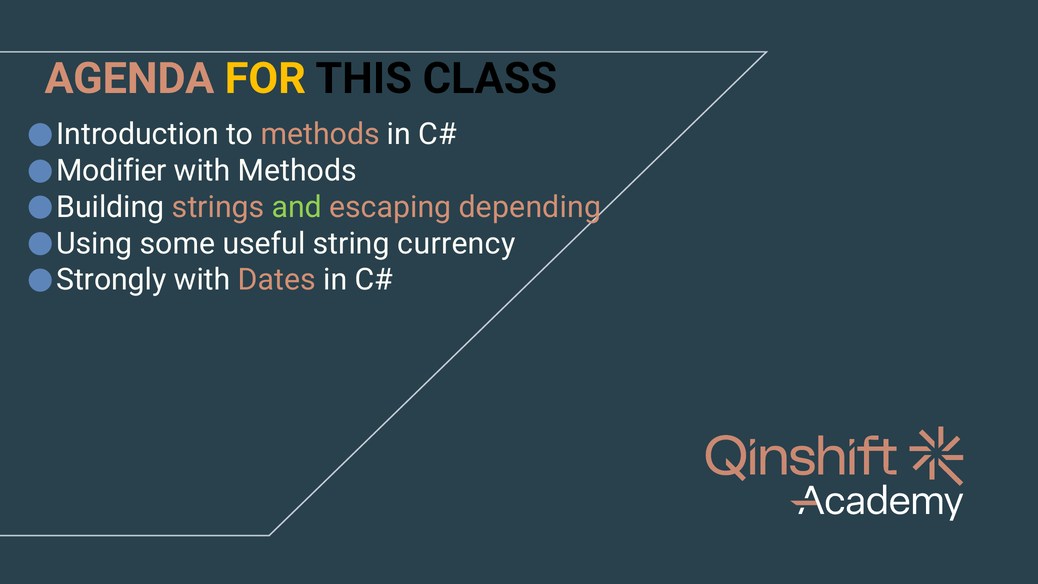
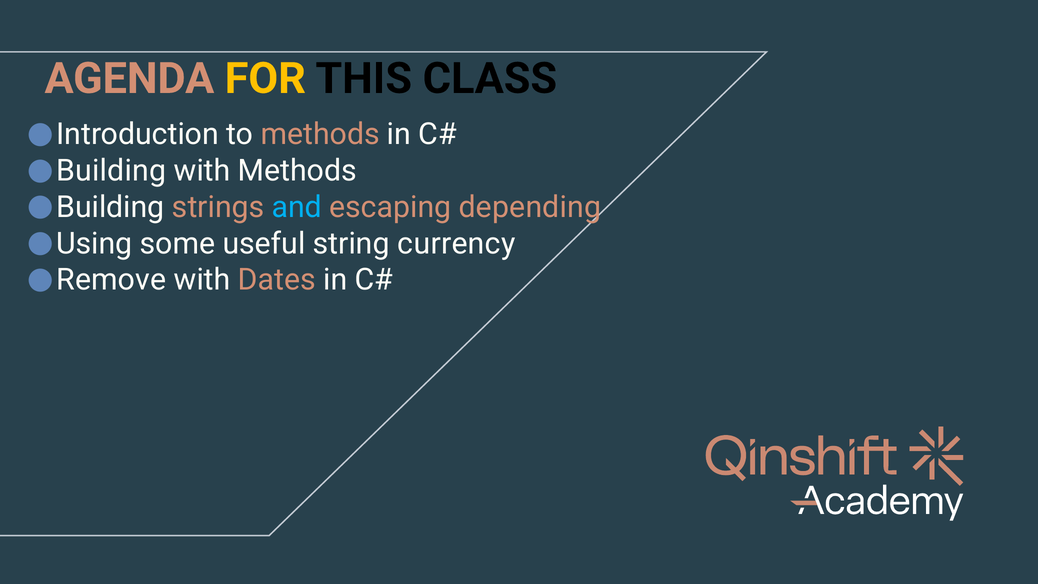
Modifier: Modifier -> Building (111, 171)
and colour: light green -> light blue (297, 207)
Strongly: Strongly -> Remove (111, 280)
